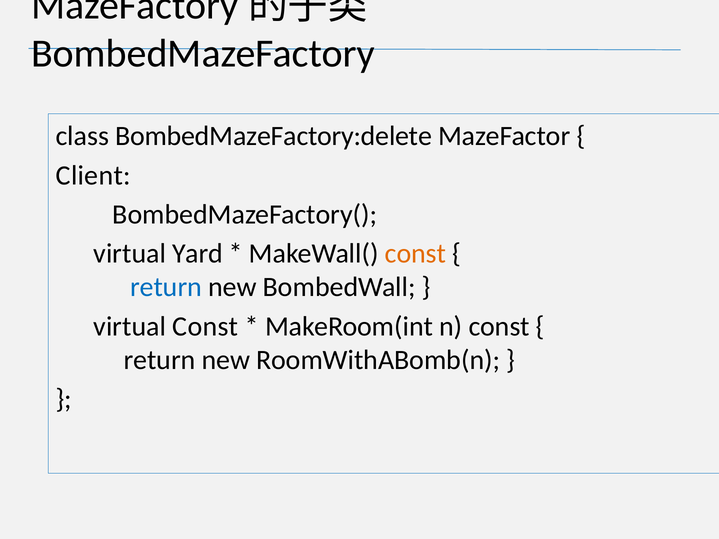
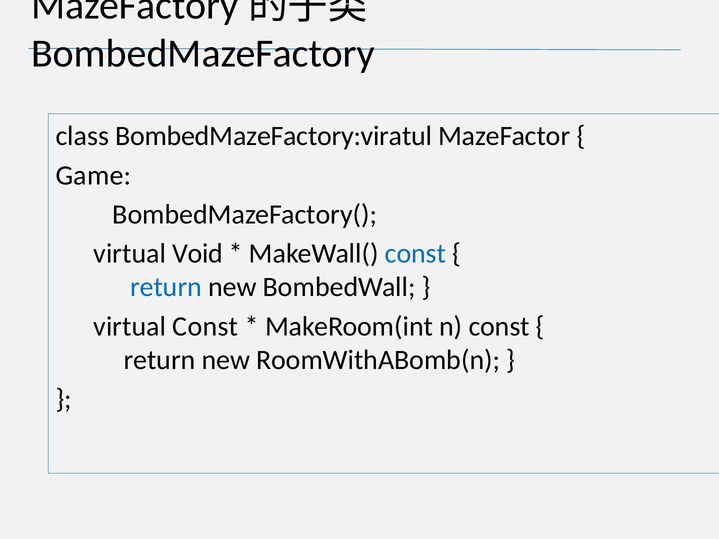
BombedMazeFactory:delete: BombedMazeFactory:delete -> BombedMazeFactory:viratul (274, 136)
Client: Client -> Game (93, 175)
Yard: Yard -> Void (197, 254)
const colour: orange -> blue (415, 254)
